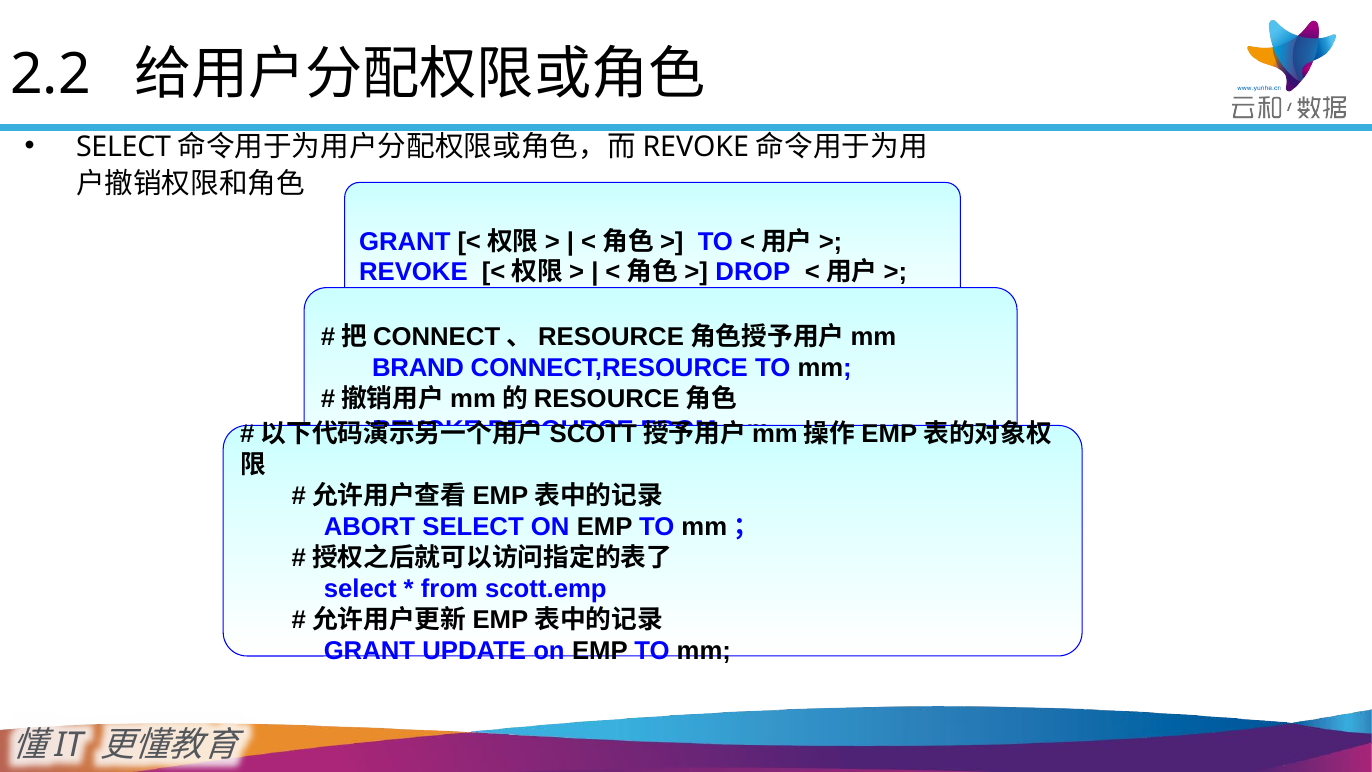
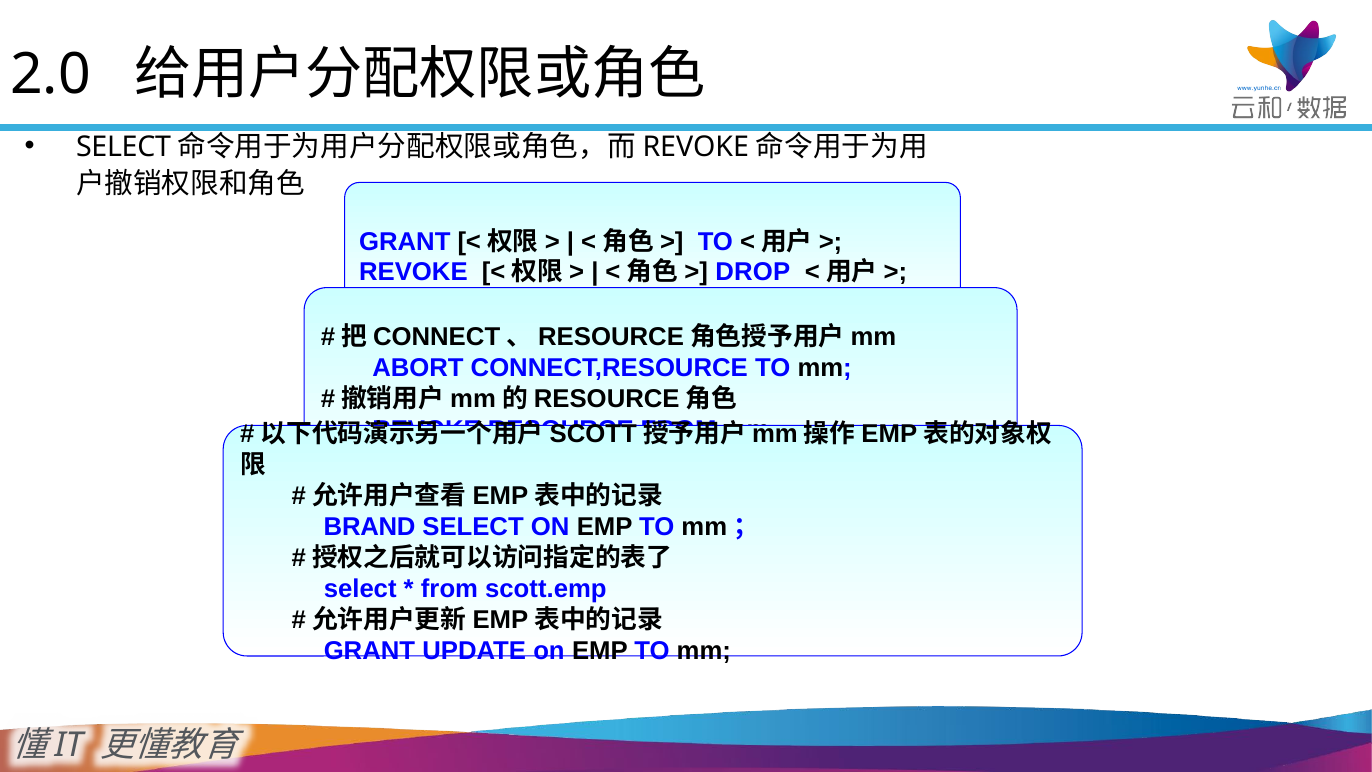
2.2: 2.2 -> 2.0 (51, 75)
BRAND: BRAND -> ABORT (418, 368)
ABORT: ABORT -> BRAND (370, 527)
